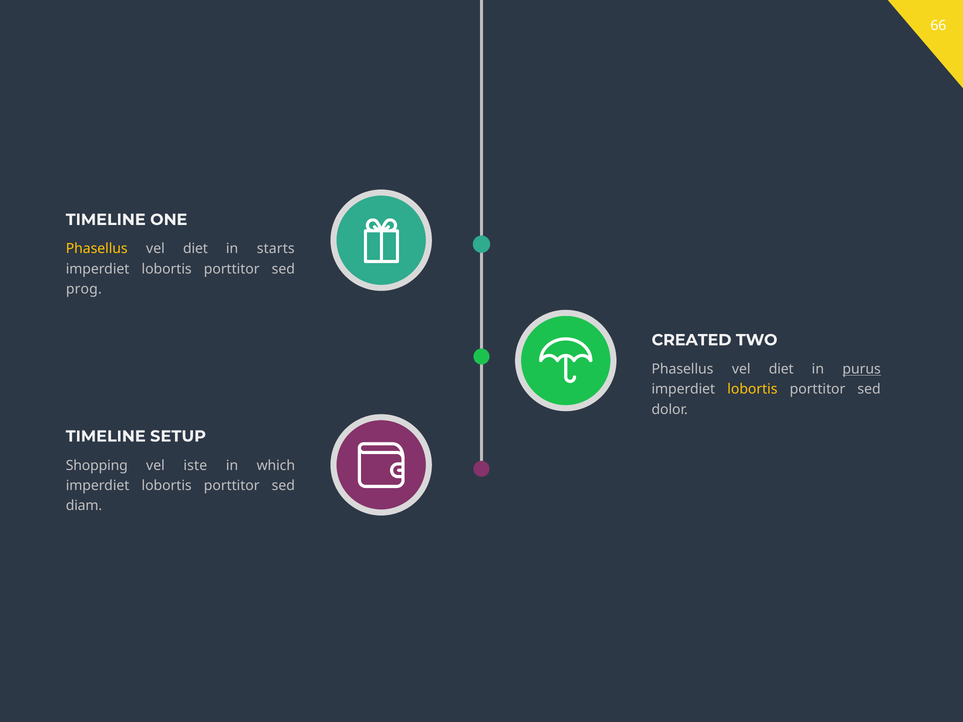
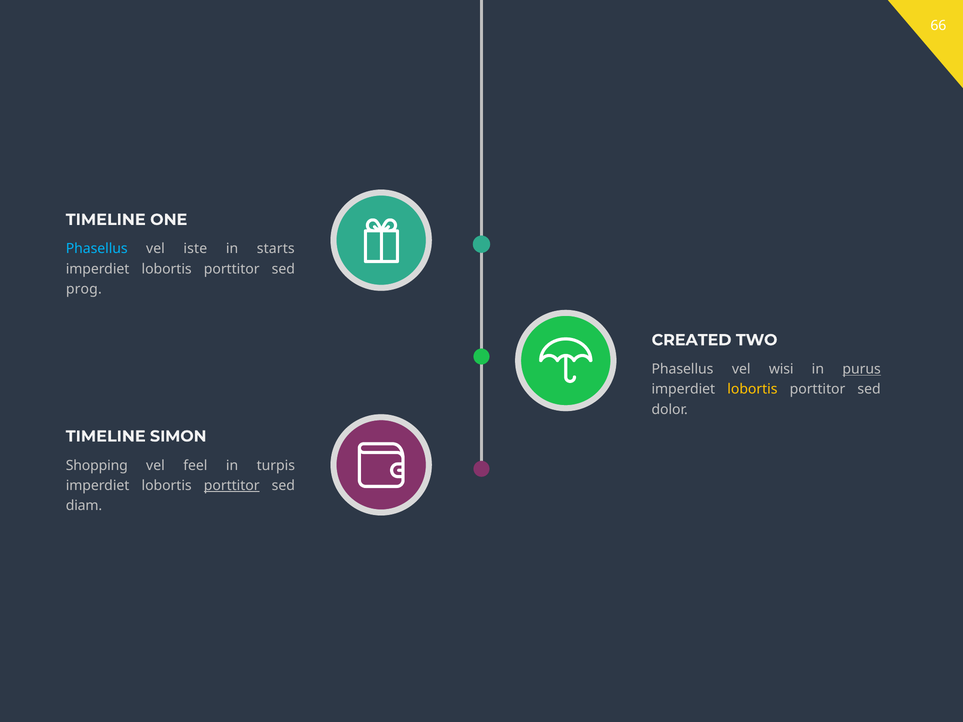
Phasellus colour: yellow -> light blue (97, 249)
diet: diet -> iste (195, 249)
diet: diet -> wisi (781, 369)
SETUP: SETUP -> SIMON (178, 436)
iste: iste -> feel (195, 466)
which: which -> turpis (276, 466)
porttitor underline: none -> present (232, 486)
